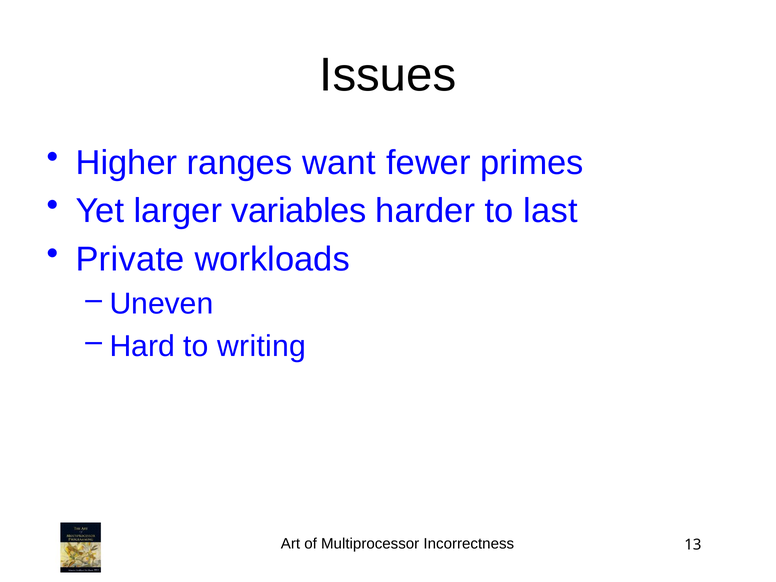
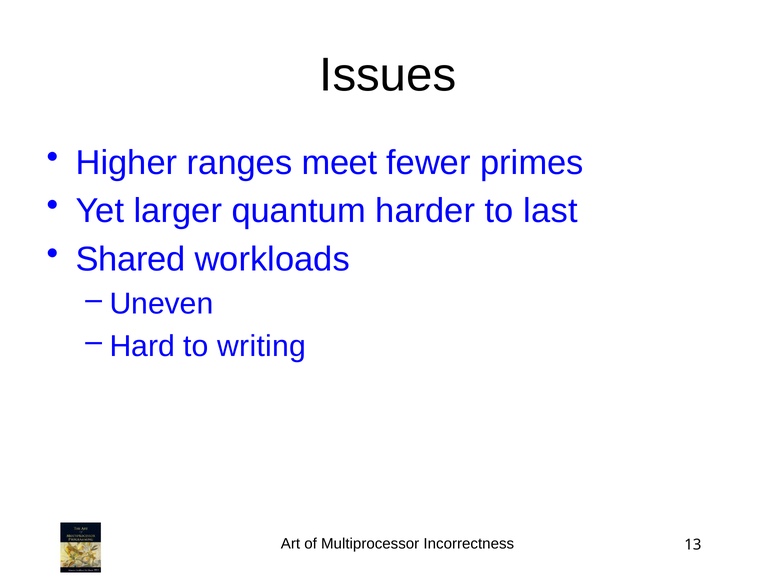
want: want -> meet (339, 163)
variables: variables -> quantum (299, 211)
Private: Private -> Shared (130, 259)
